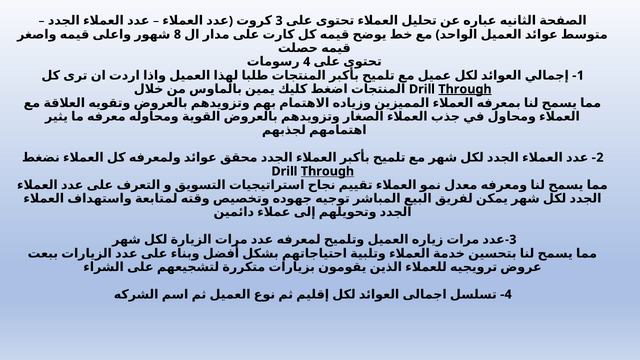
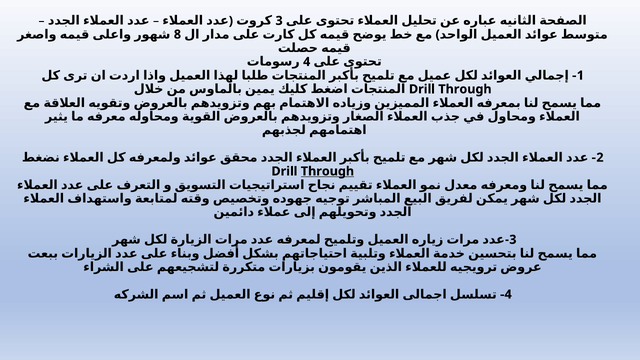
Through underline: present -> none (465, 89)
